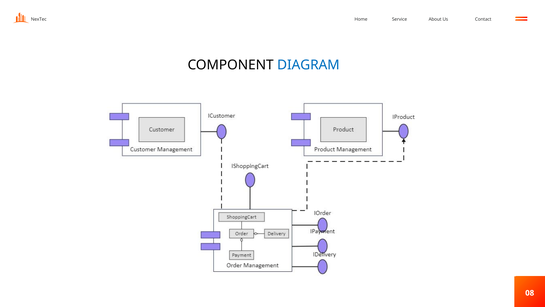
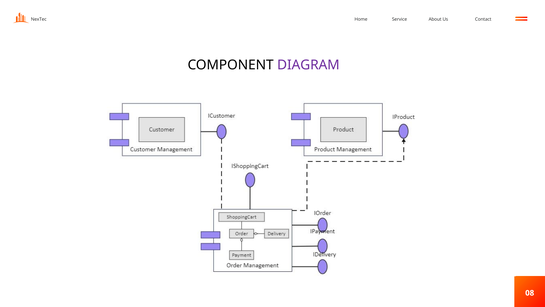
DIAGRAM colour: blue -> purple (308, 65)
